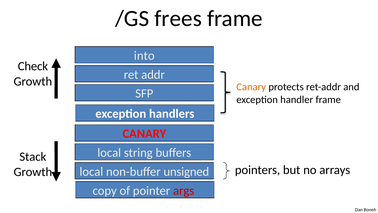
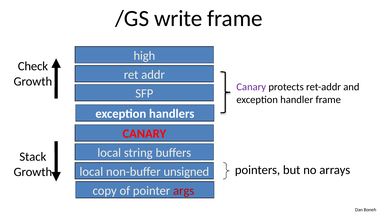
frees: frees -> write (178, 19)
into: into -> high (144, 56)
Canary colour: orange -> purple (251, 87)
